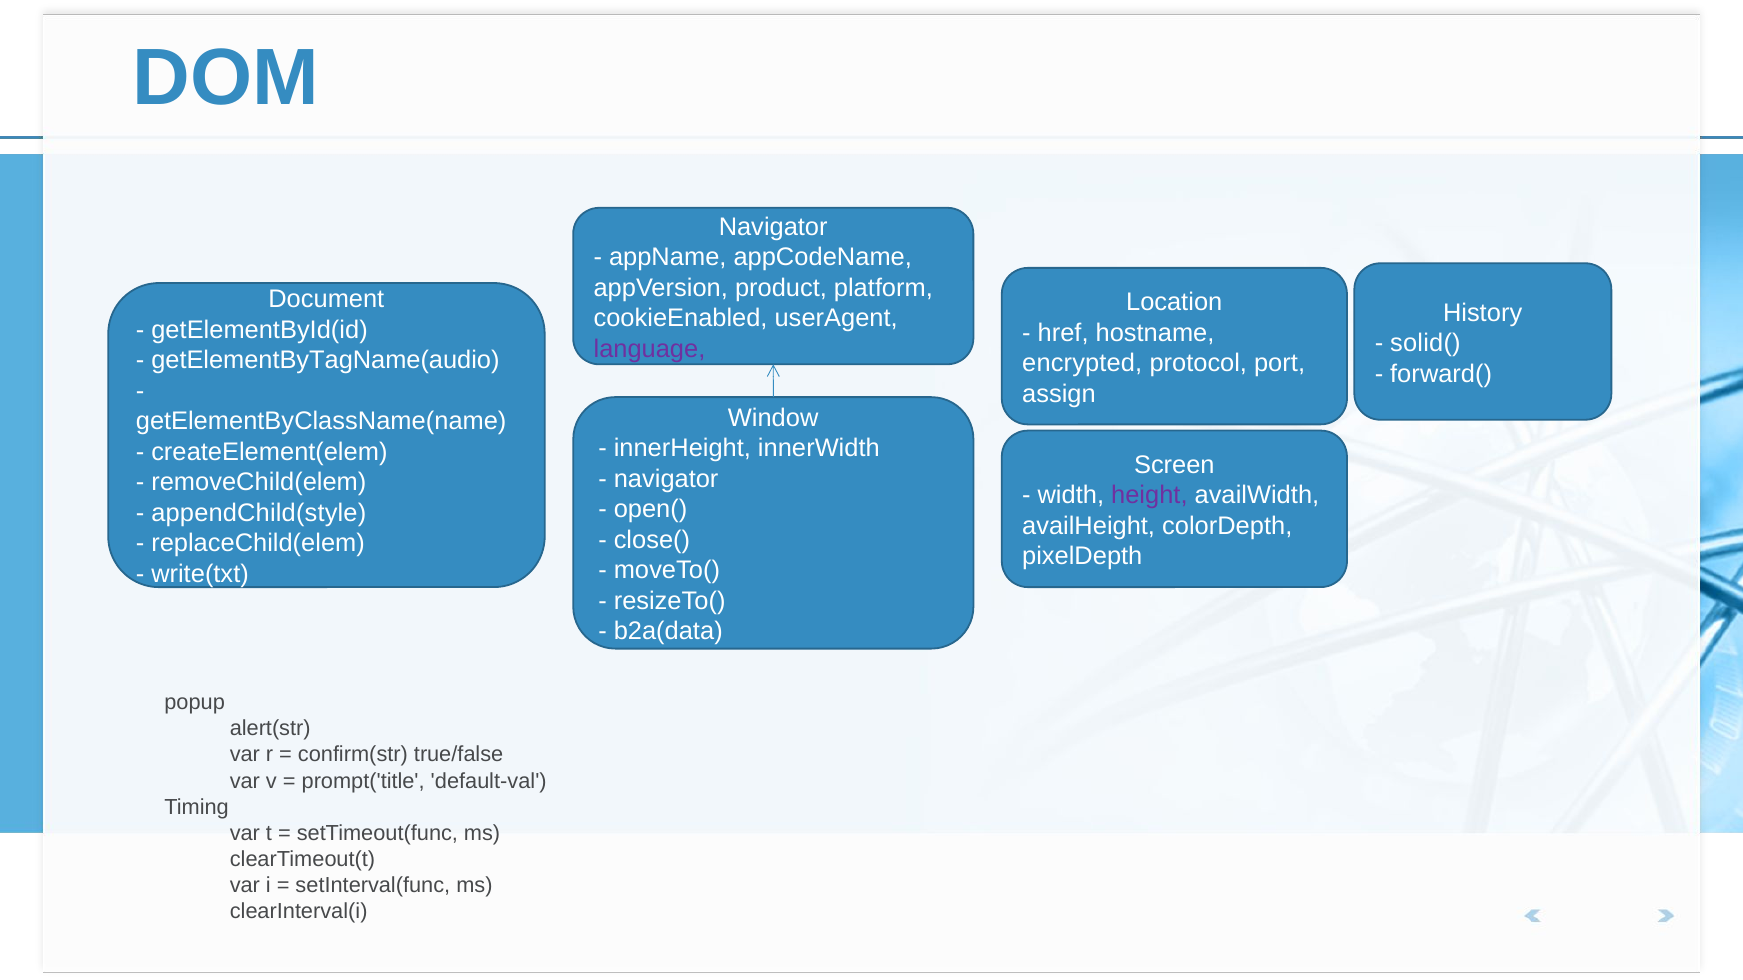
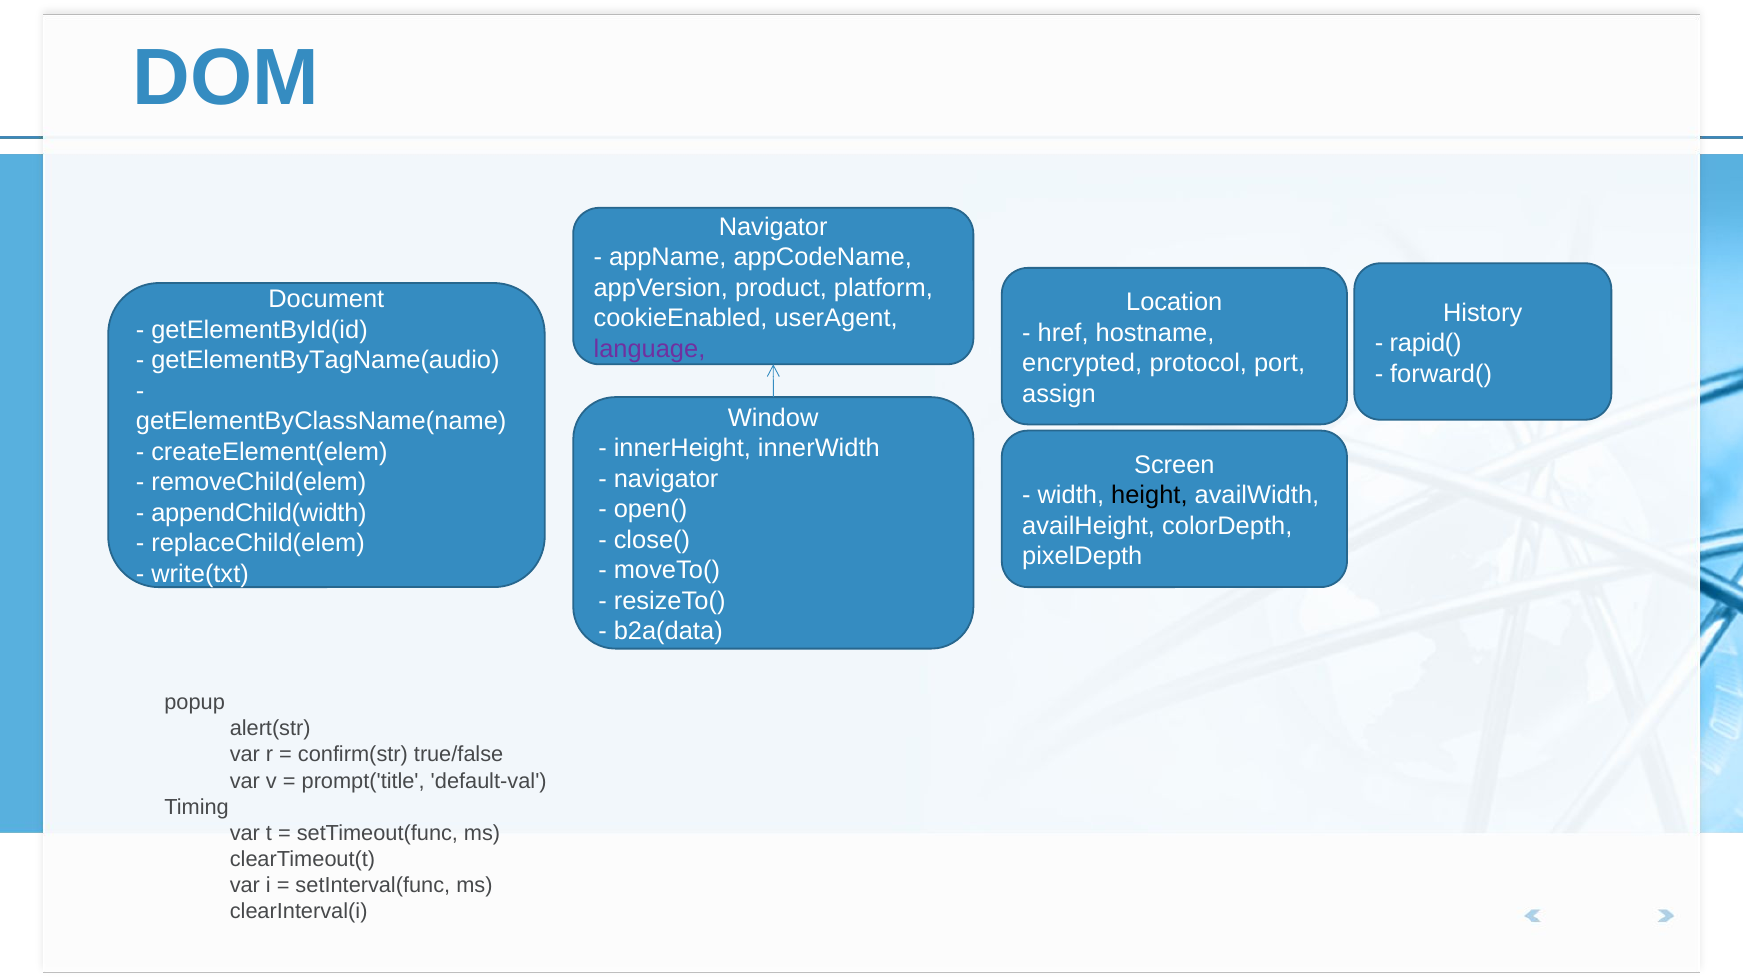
solid(: solid( -> rapid( (1426, 343)
height colour: purple -> black (1149, 496)
appendChild(style: appendChild(style -> appendChild(width (259, 513)
